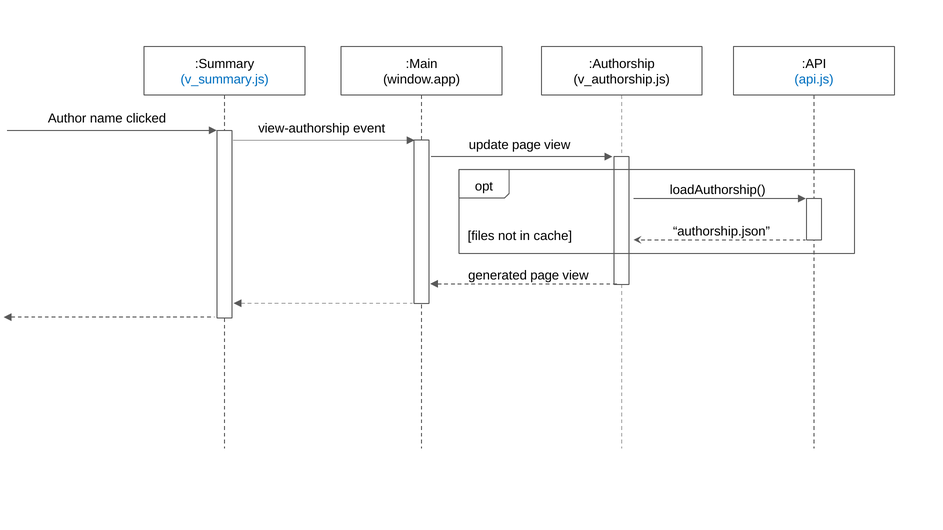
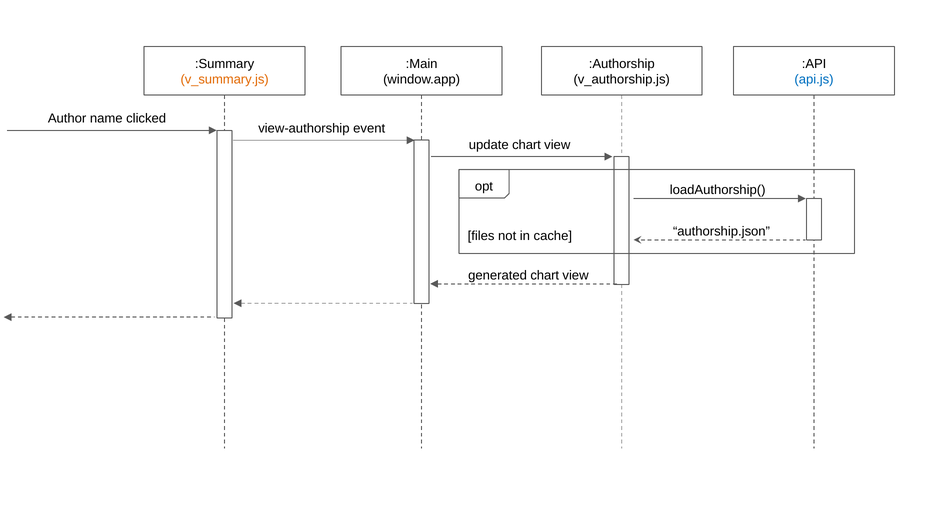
v_summary.js colour: blue -> orange (225, 80)
update page: page -> chart (526, 145)
generated page: page -> chart (545, 275)
